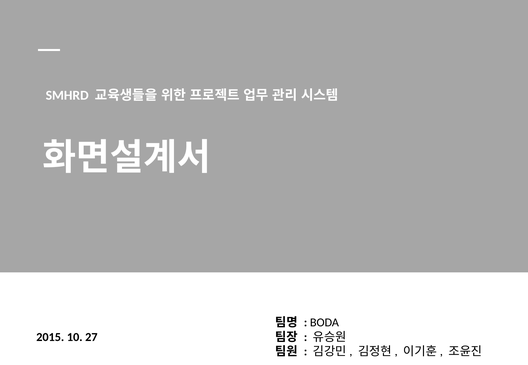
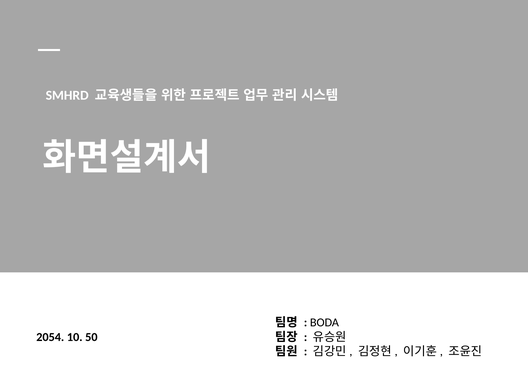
2015: 2015 -> 2054 (50, 338)
27: 27 -> 50 (91, 338)
